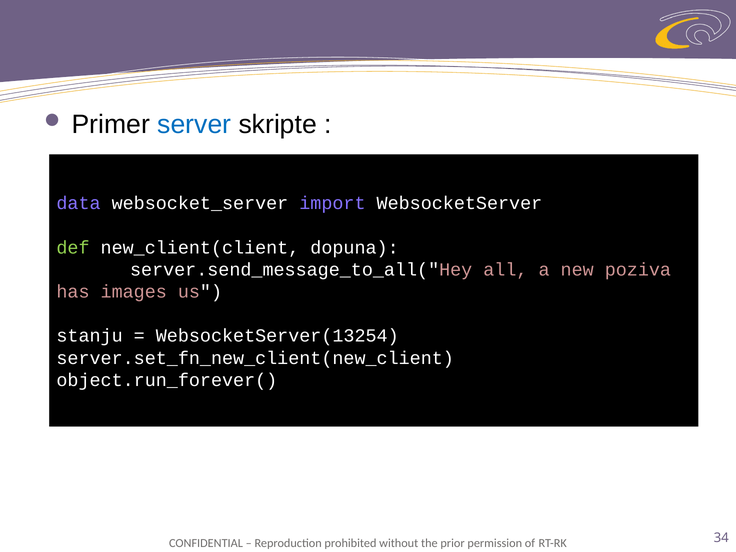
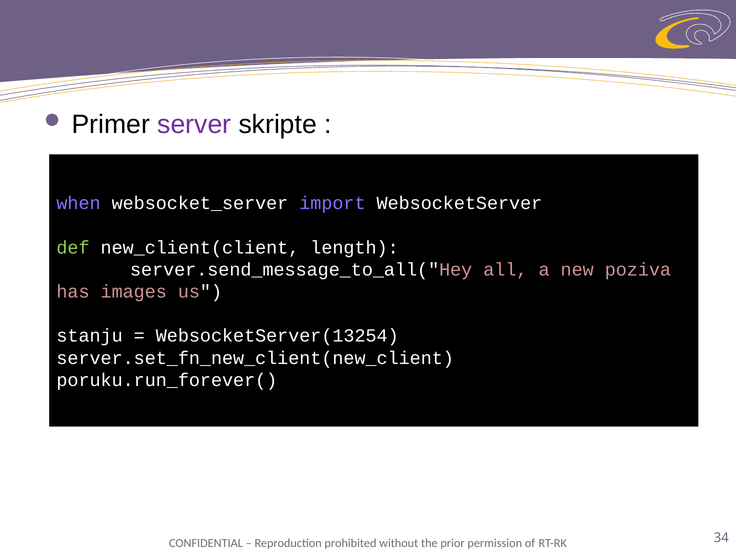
server colour: blue -> purple (194, 124)
data: data -> when (79, 203)
dopuna: dopuna -> length (355, 248)
object.run_forever(: object.run_forever( -> poruku.run_forever( (167, 380)
